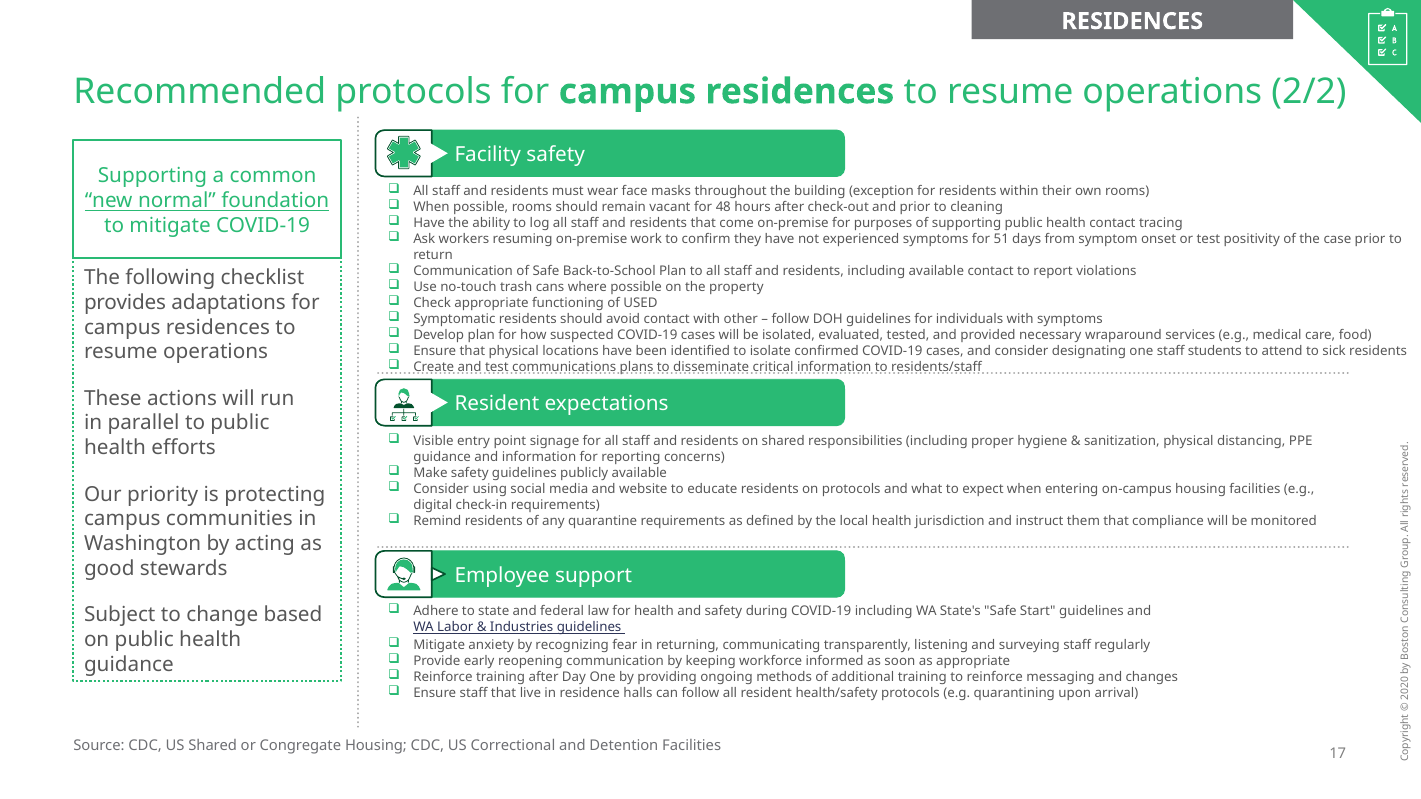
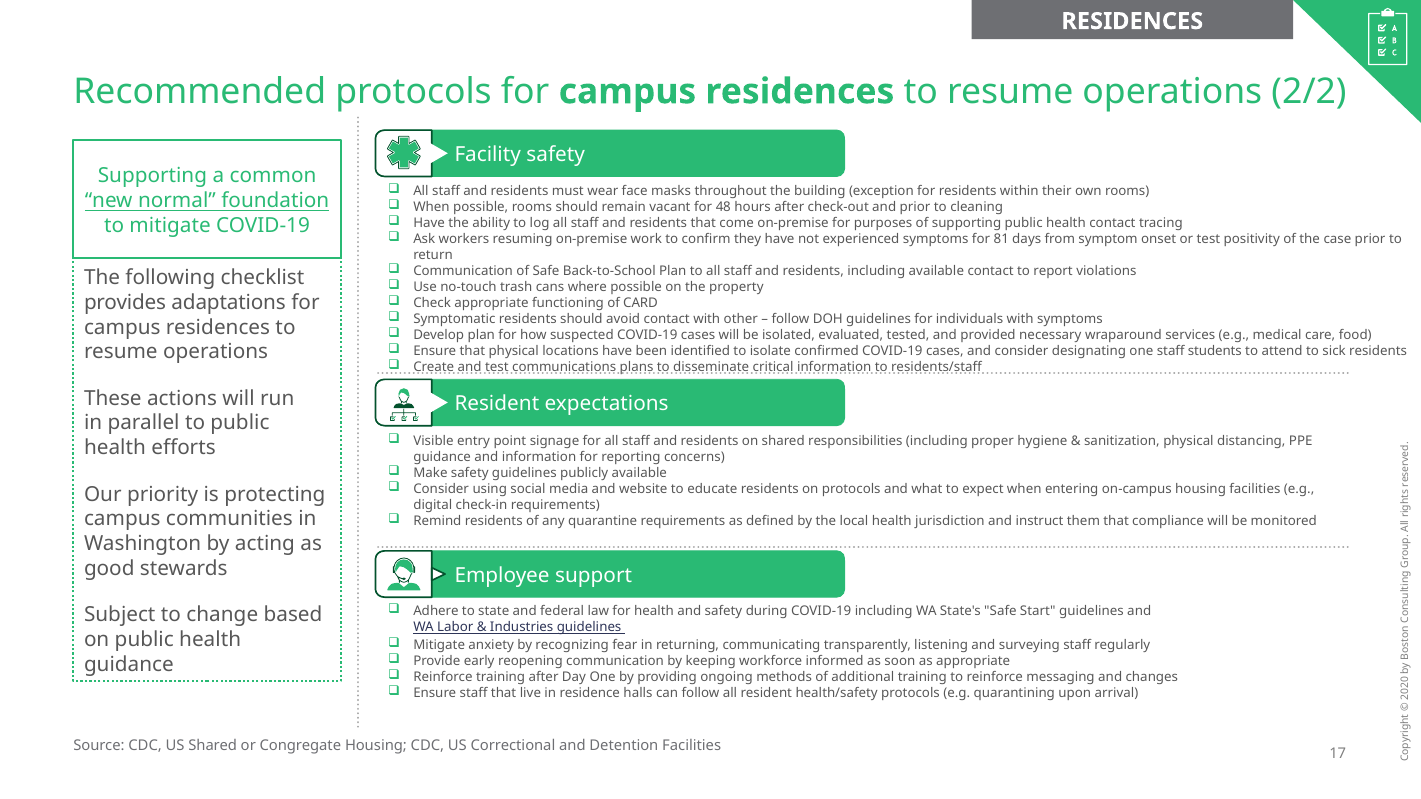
51: 51 -> 81 (1001, 239)
USED: USED -> CARD (641, 303)
